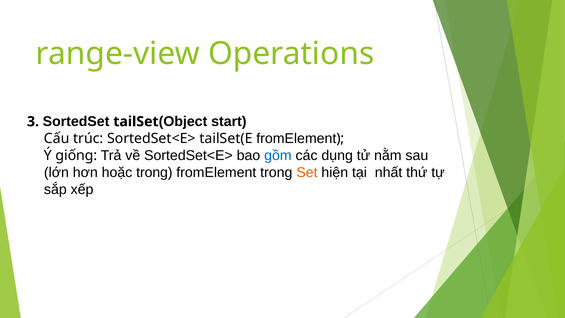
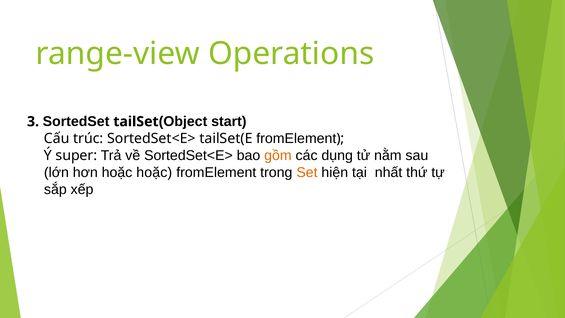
giống: giống -> super (76, 155)
gồm colour: blue -> orange (278, 155)
hoặc trong: trong -> hoặc (154, 172)
